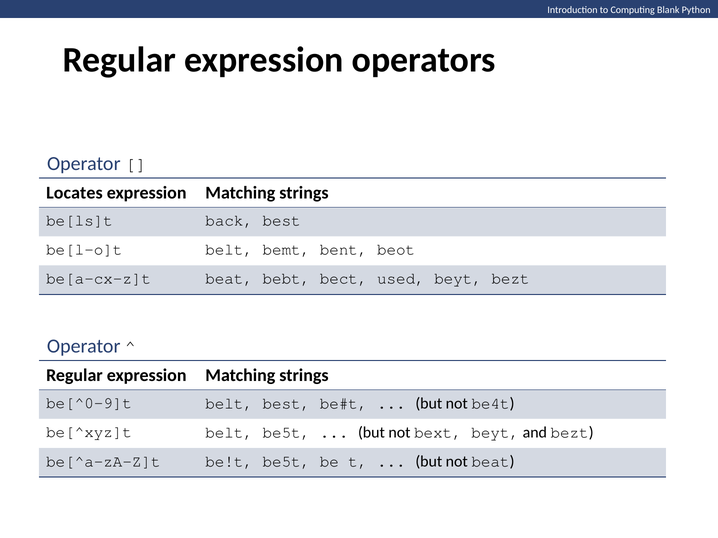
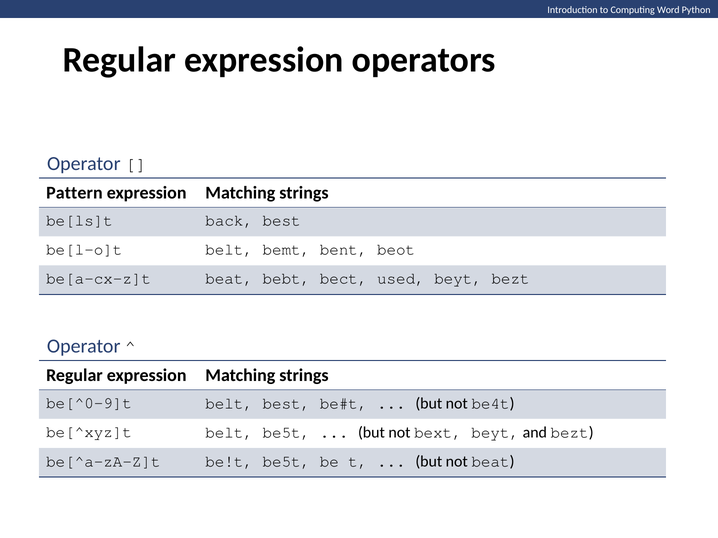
Blank: Blank -> Word (668, 10)
Locates: Locates -> Pattern (74, 193)
